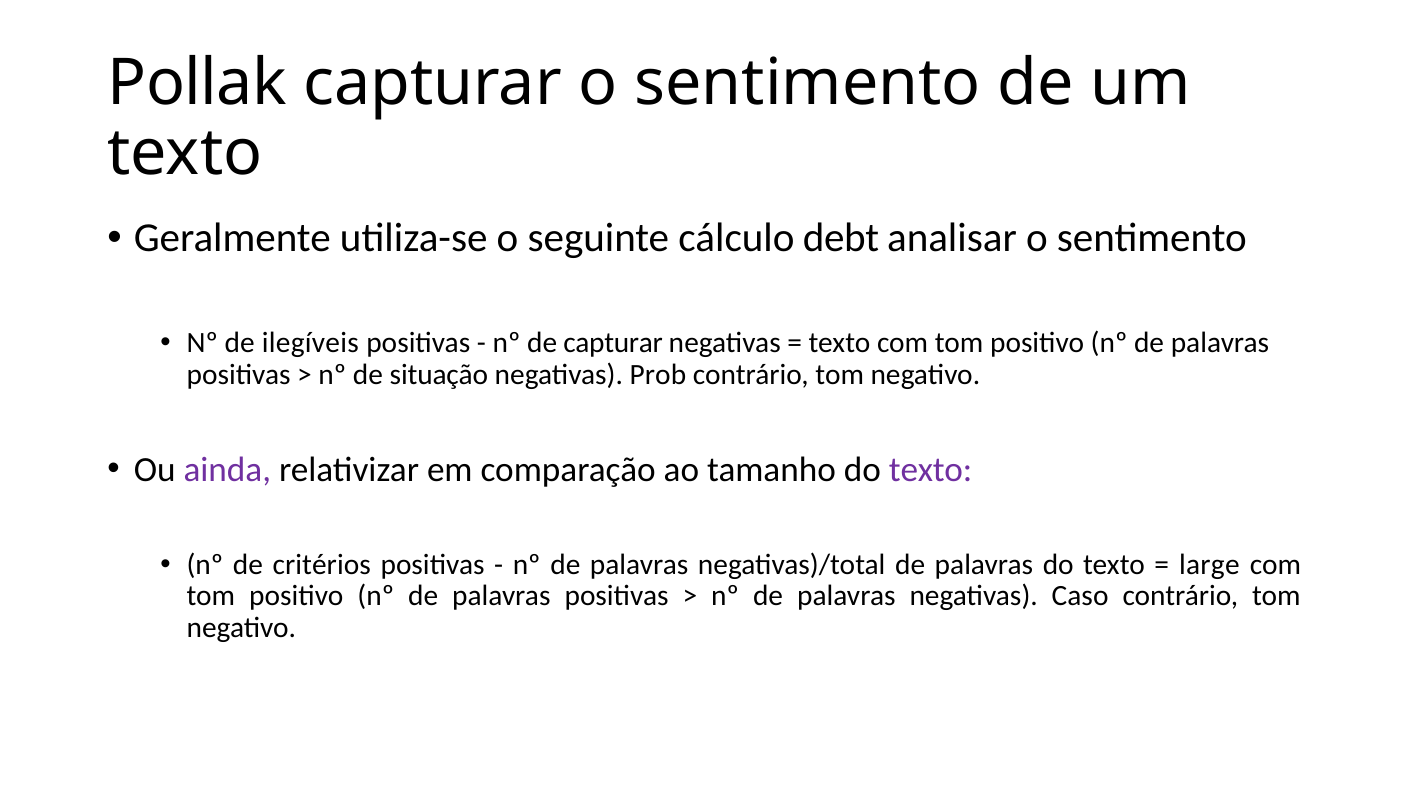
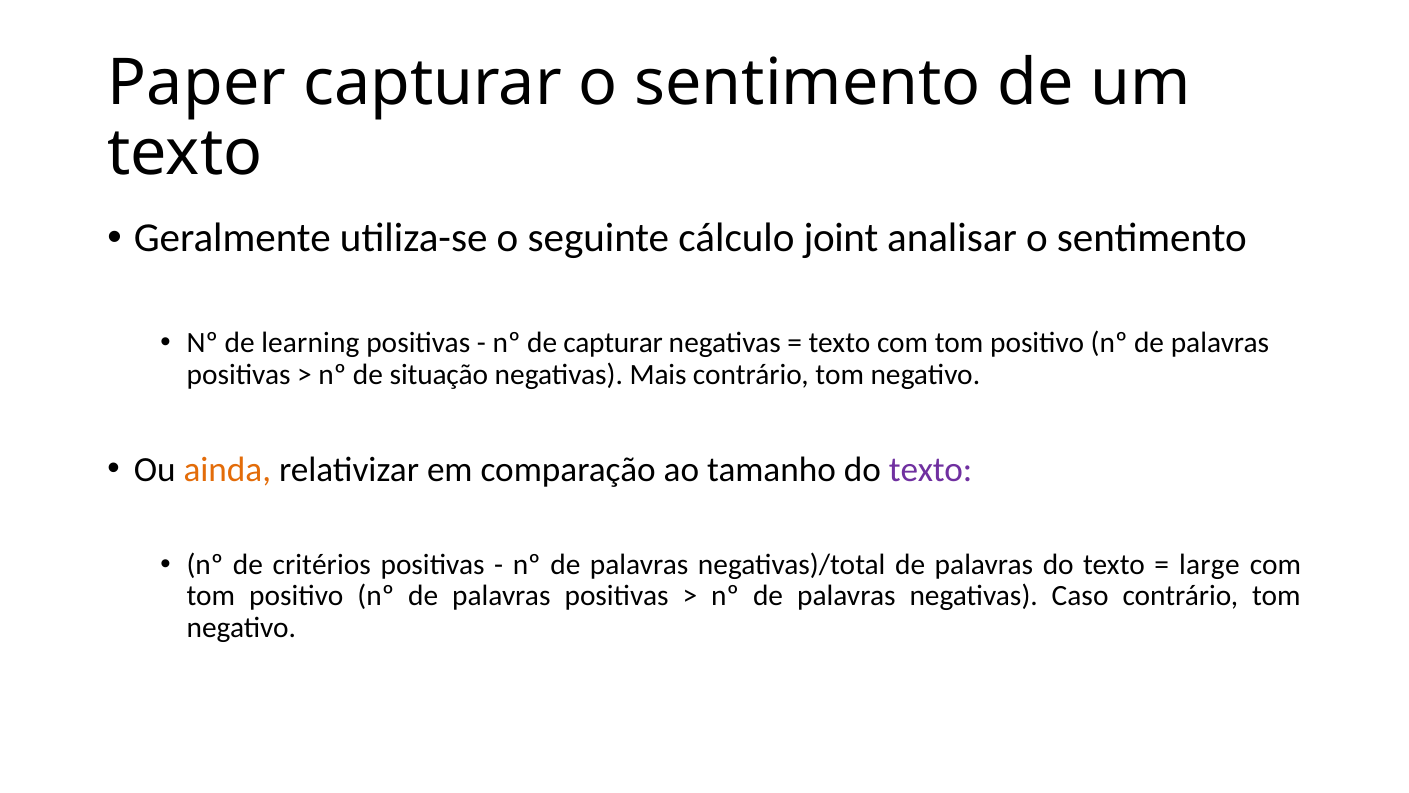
Pollak: Pollak -> Paper (197, 83)
debt: debt -> joint (841, 238)
ilegíveis: ilegíveis -> learning (310, 343)
Prob: Prob -> Mais (658, 374)
ainda colour: purple -> orange (227, 469)
